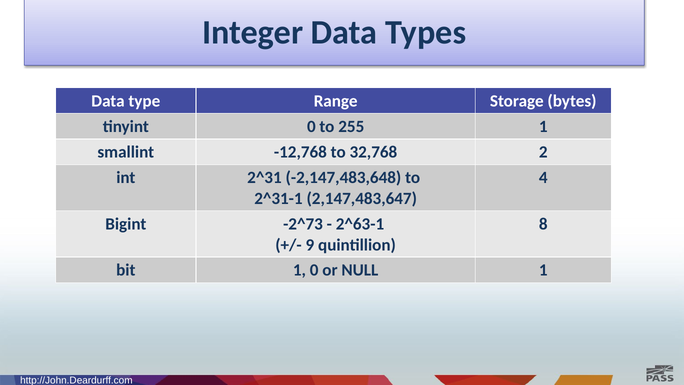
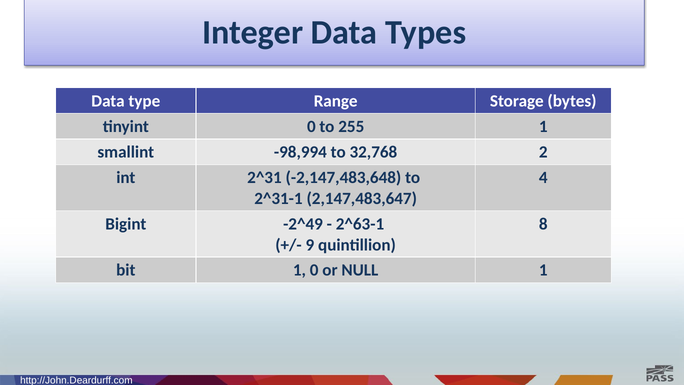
-12,768: -12,768 -> -98,994 (300, 152)
-2^73: -2^73 -> -2^49 (303, 224)
